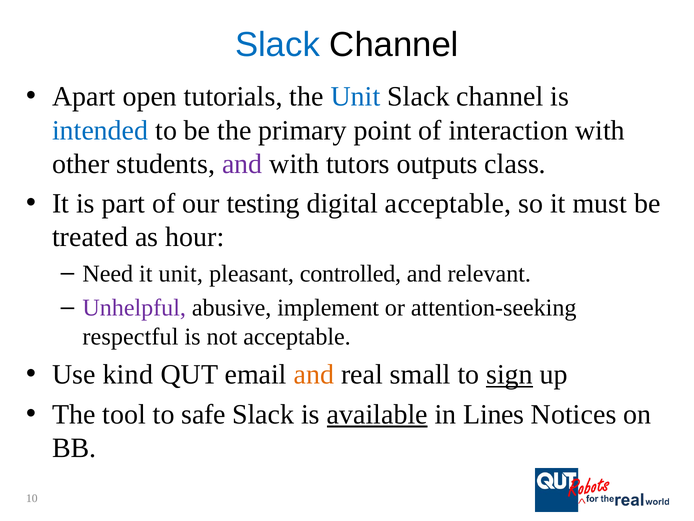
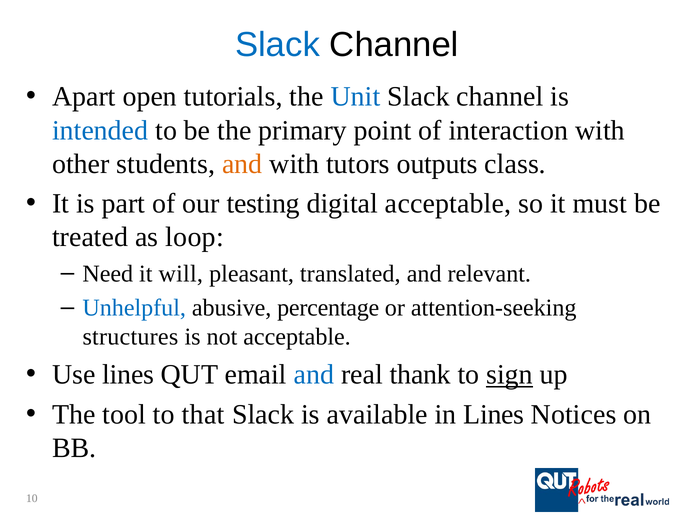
and colour: purple -> orange (242, 164)
hour: hour -> loop (195, 237)
it unit: unit -> will (181, 273)
controlled: controlled -> translated (350, 273)
Unhelpful colour: purple -> blue (134, 308)
implement: implement -> percentage (328, 308)
respectful: respectful -> structures (130, 337)
Use kind: kind -> lines (128, 374)
and colour: orange -> blue (314, 374)
small: small -> thank (420, 374)
safe: safe -> that (203, 414)
available underline: present -> none (377, 414)
